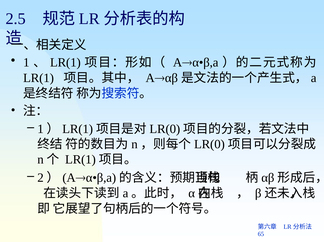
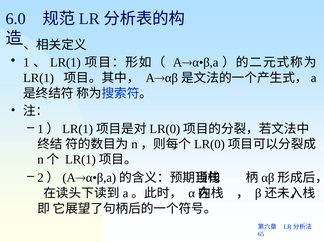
2.5: 2.5 -> 6.0 (16, 19)
